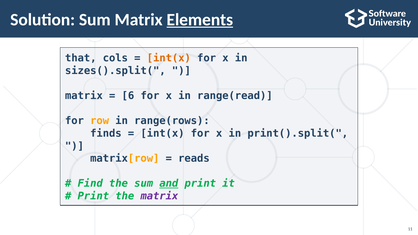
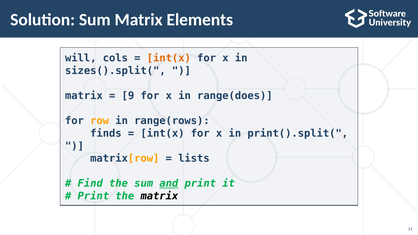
Elements underline: present -> none (200, 20)
that: that -> will (81, 58)
6: 6 -> 9 (128, 96)
range(read: range(read -> range(does (235, 96)
reads: reads -> lists (194, 159)
matrix colour: purple -> black (159, 196)
